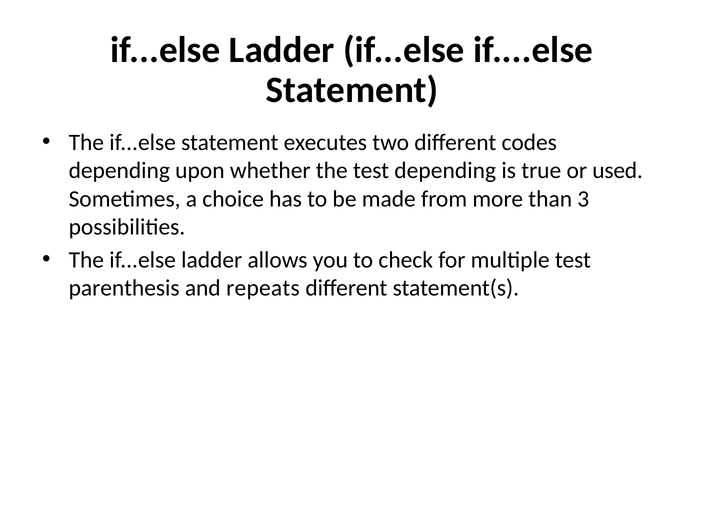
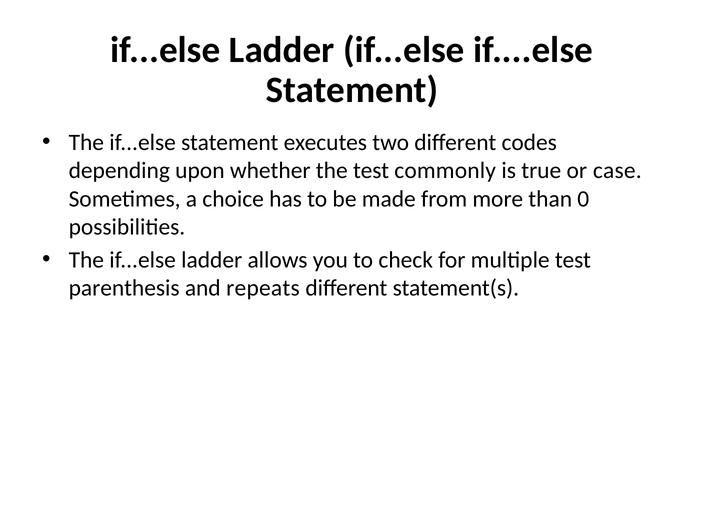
test depending: depending -> commonly (445, 171)
used: used -> case (617, 171)
3: 3 -> 0 (583, 199)
